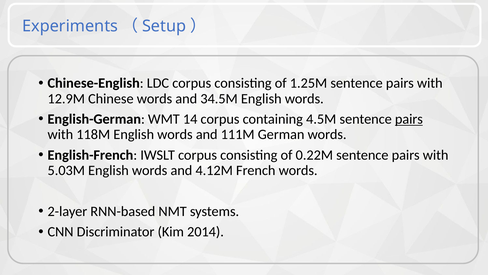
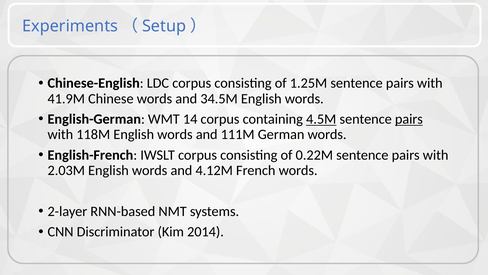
12.9M: 12.9M -> 41.9M (66, 98)
4.5M underline: none -> present (321, 119)
5.03M: 5.03M -> 2.03M (66, 170)
